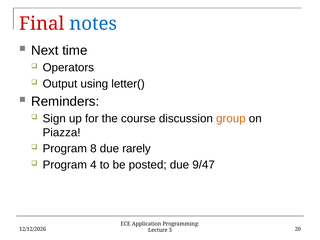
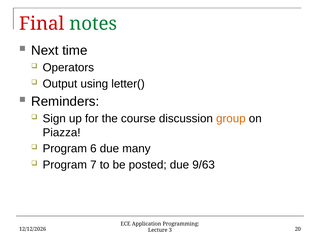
notes colour: blue -> green (93, 24)
8: 8 -> 6 (93, 149)
rarely: rarely -> many (136, 149)
4: 4 -> 7 (93, 165)
9/47: 9/47 -> 9/63 (204, 165)
